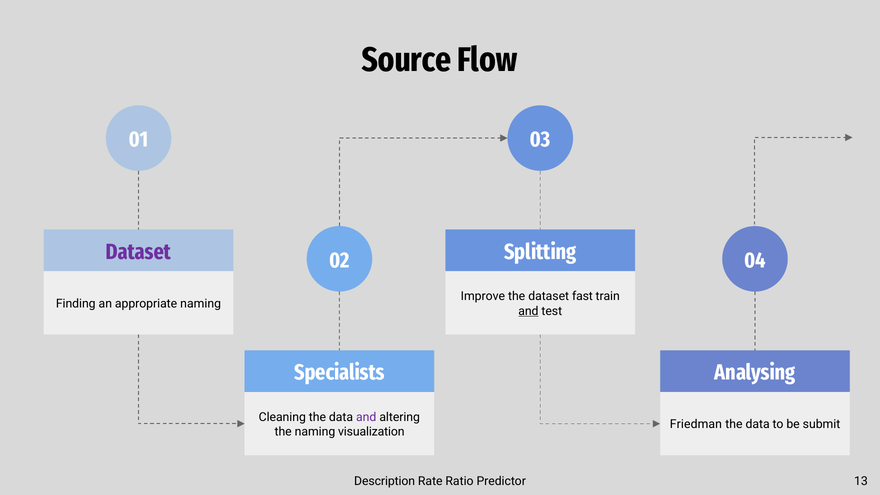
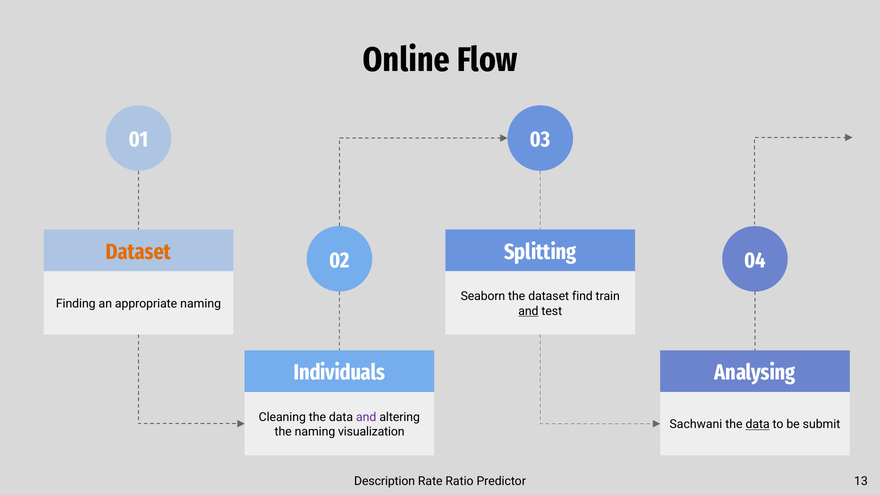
Source: Source -> Online (406, 60)
Dataset colour: purple -> orange (138, 252)
Improve: Improve -> Seaborn (483, 296)
fast: fast -> find (582, 296)
Specialists: Specialists -> Individuals (339, 373)
Friedman: Friedman -> Sachwani (696, 424)
data underline: none -> present (758, 424)
